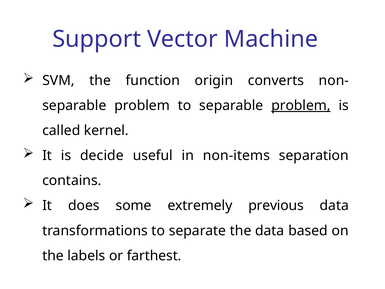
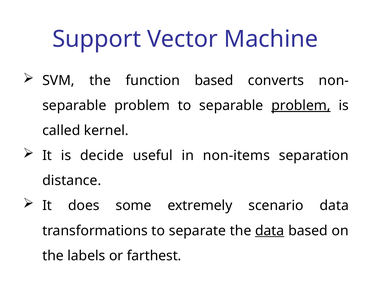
function origin: origin -> based (214, 80)
contains: contains -> distance (72, 180)
previous: previous -> scenario (276, 205)
data underline: none -> present (270, 230)
